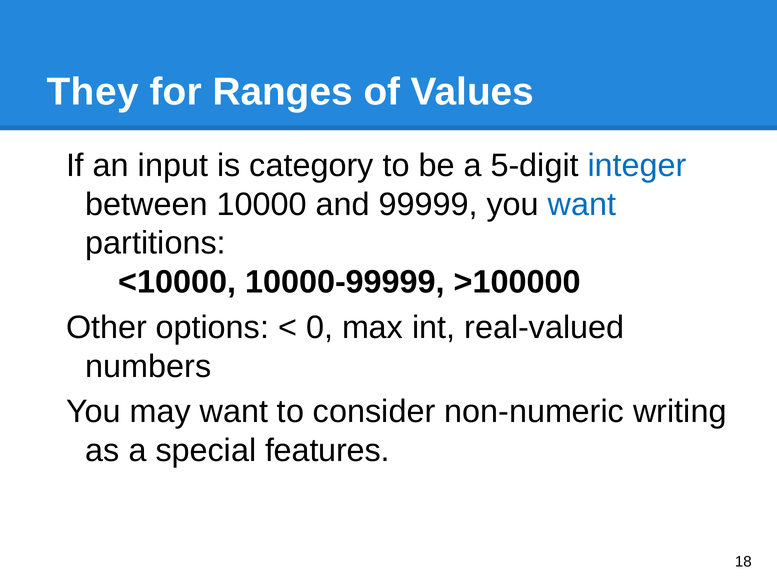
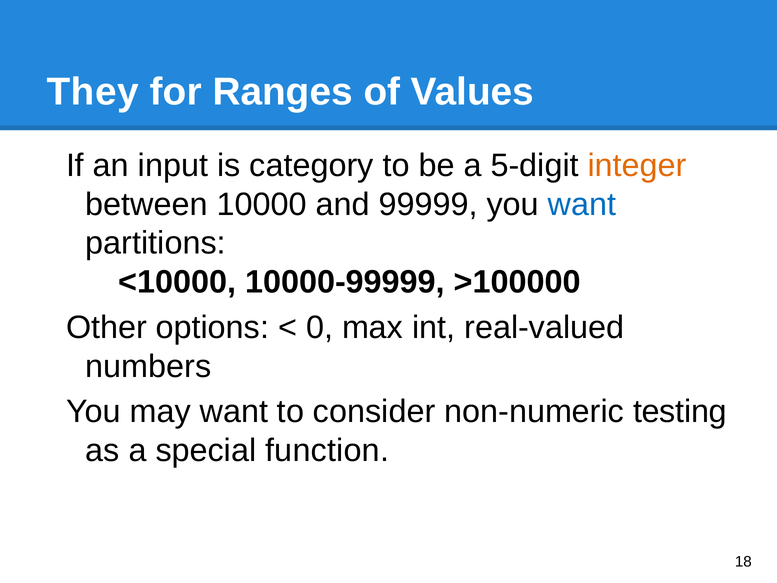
integer colour: blue -> orange (637, 165)
writing: writing -> testing (680, 411)
features: features -> function (327, 450)
